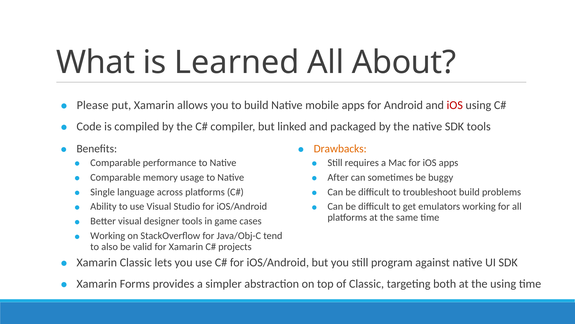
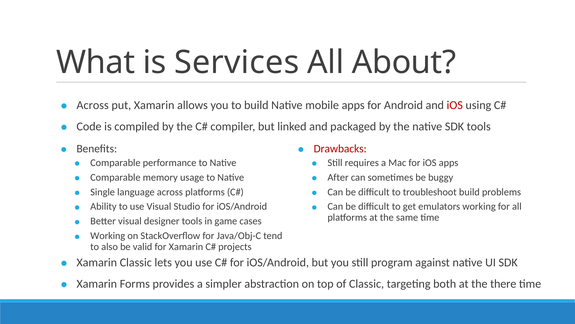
Learned: Learned -> Services (237, 62)
Please: Please -> Across (93, 105)
Drawbacks colour: orange -> red (340, 148)
the using: using -> there (503, 283)
